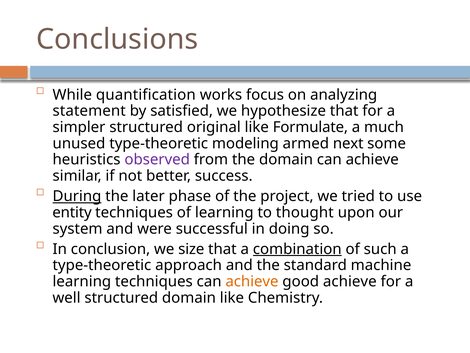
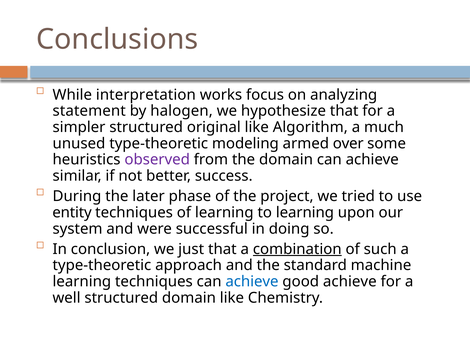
quantification: quantification -> interpretation (146, 95)
satisfied: satisfied -> halogen (182, 111)
Formulate: Formulate -> Algorithm (310, 127)
next: next -> over (348, 143)
During underline: present -> none (77, 196)
to thought: thought -> learning (305, 212)
size: size -> just (191, 249)
achieve colour: orange -> blue (252, 281)
